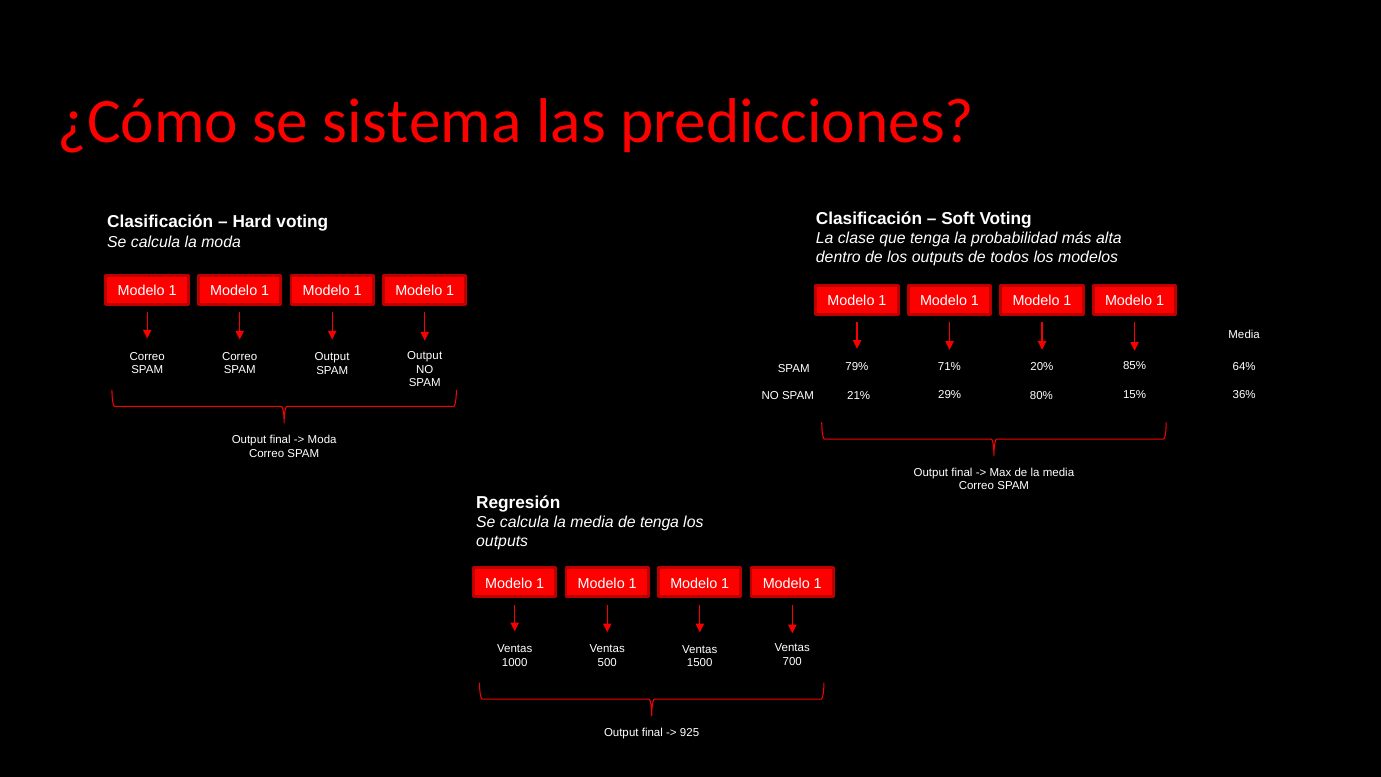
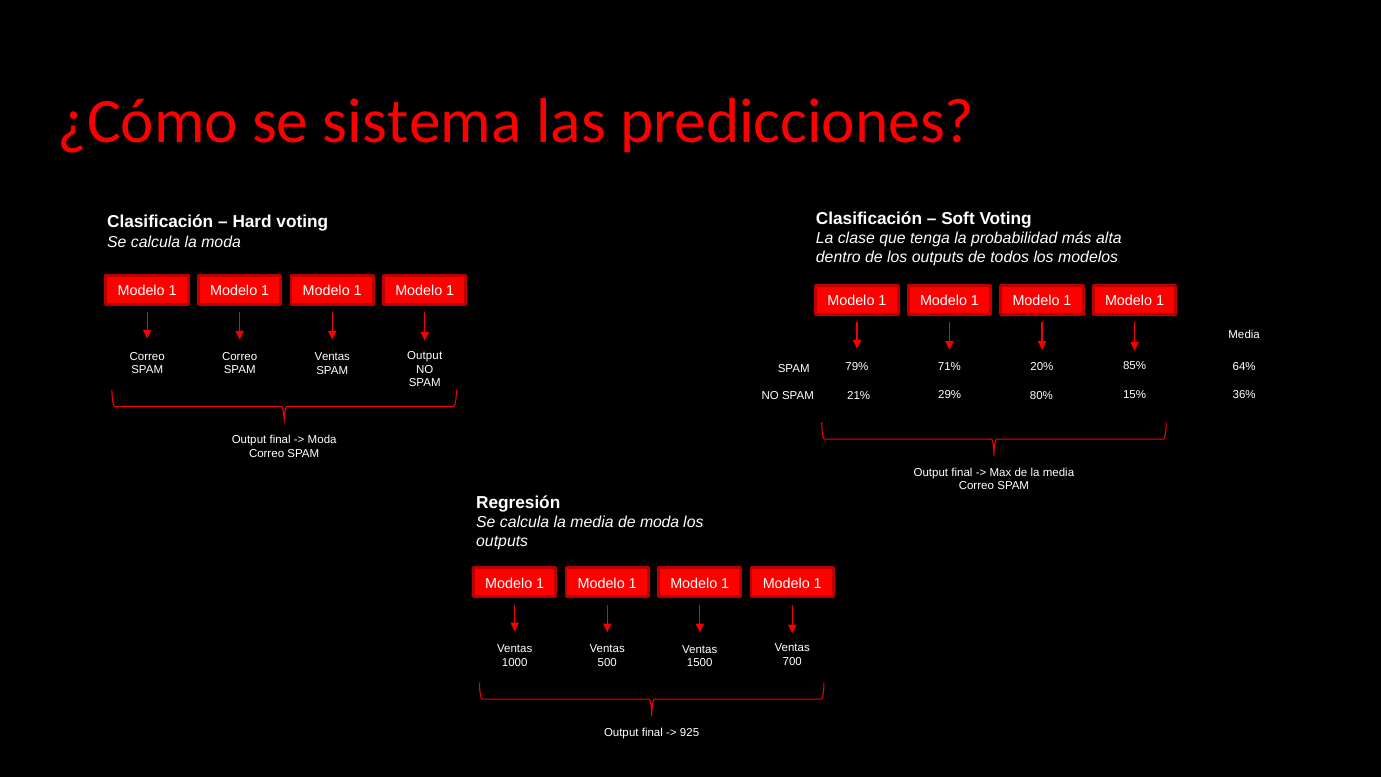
Output: Output -> Ventas (332, 357)
de tenga: tenga -> moda (660, 522)
